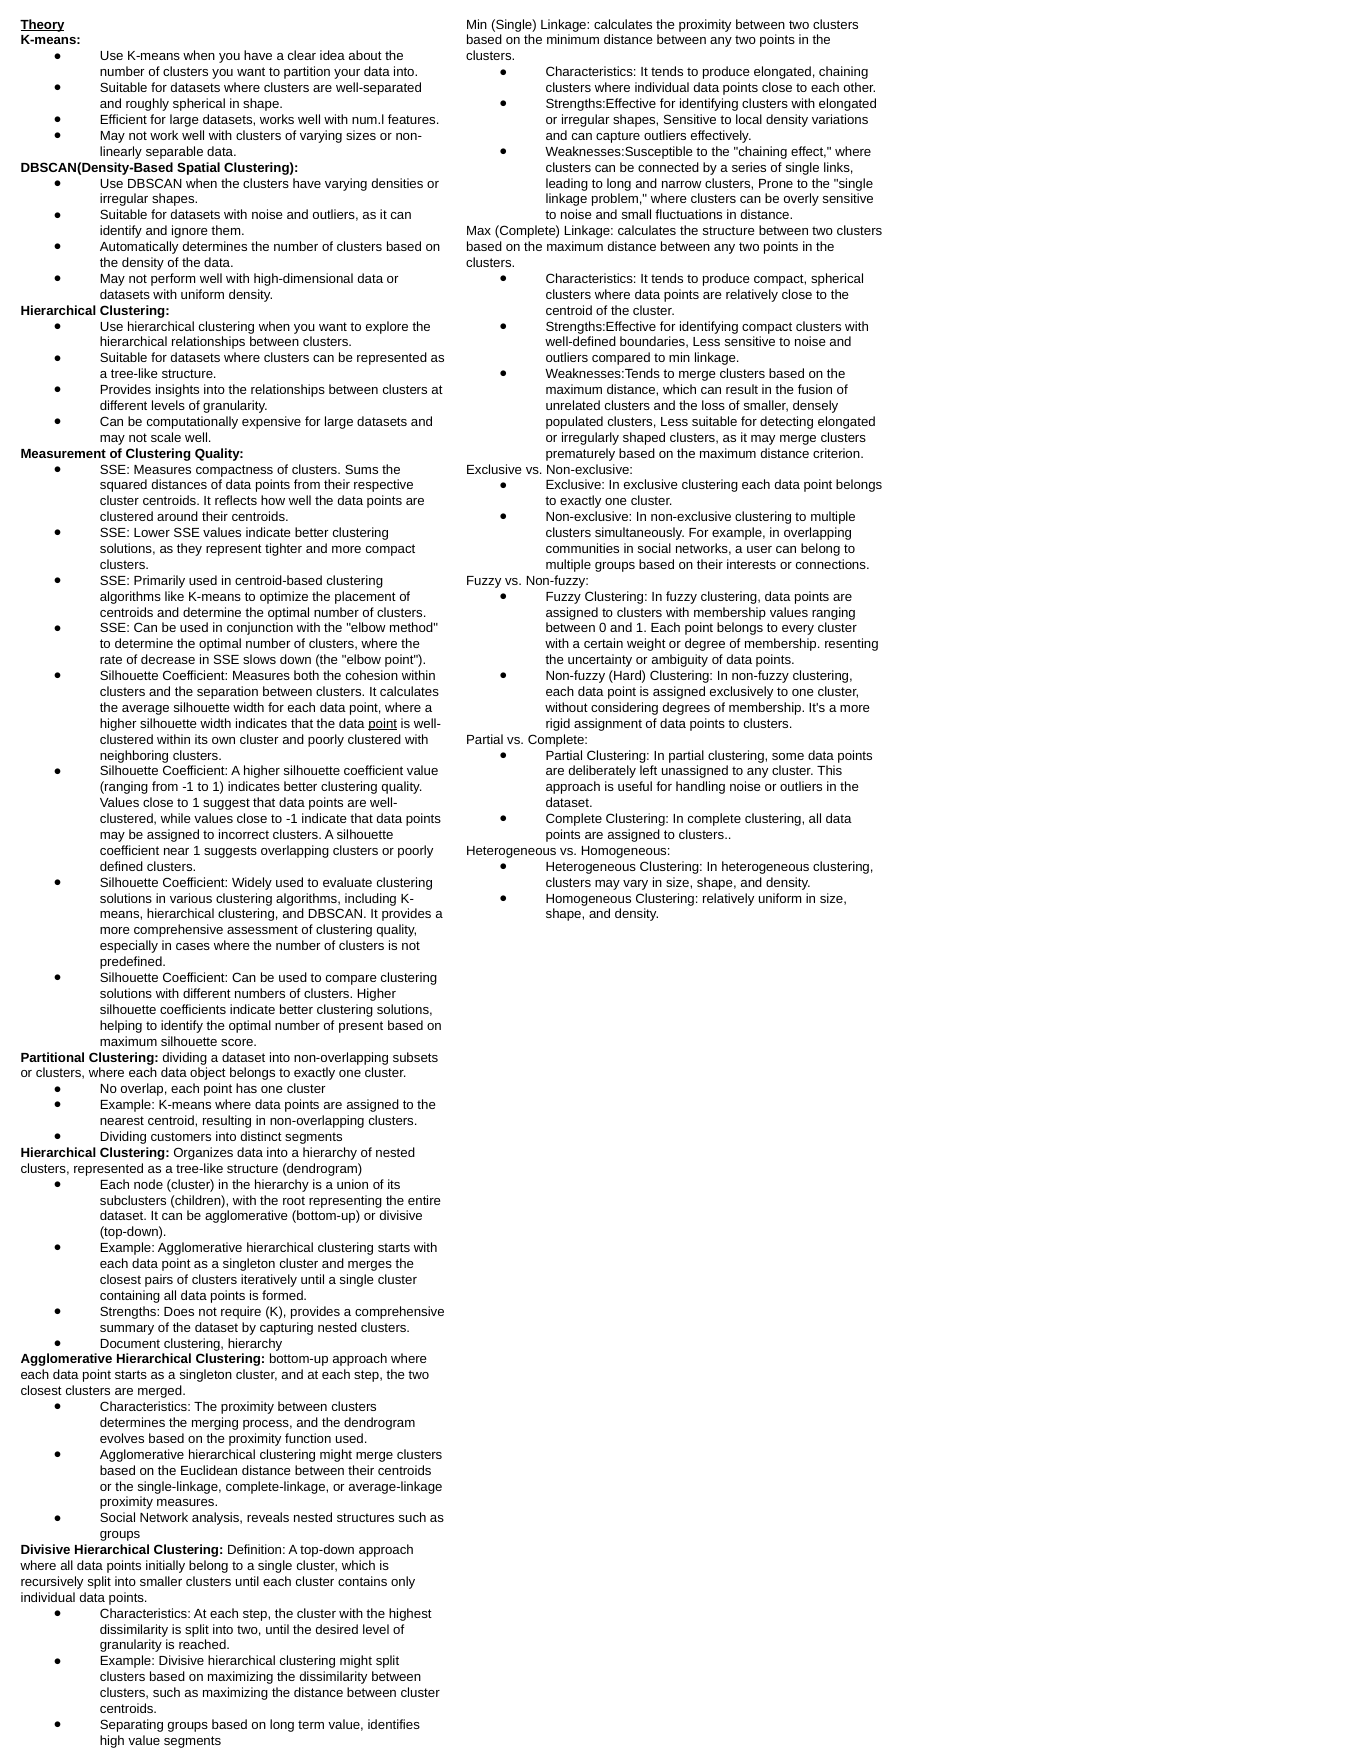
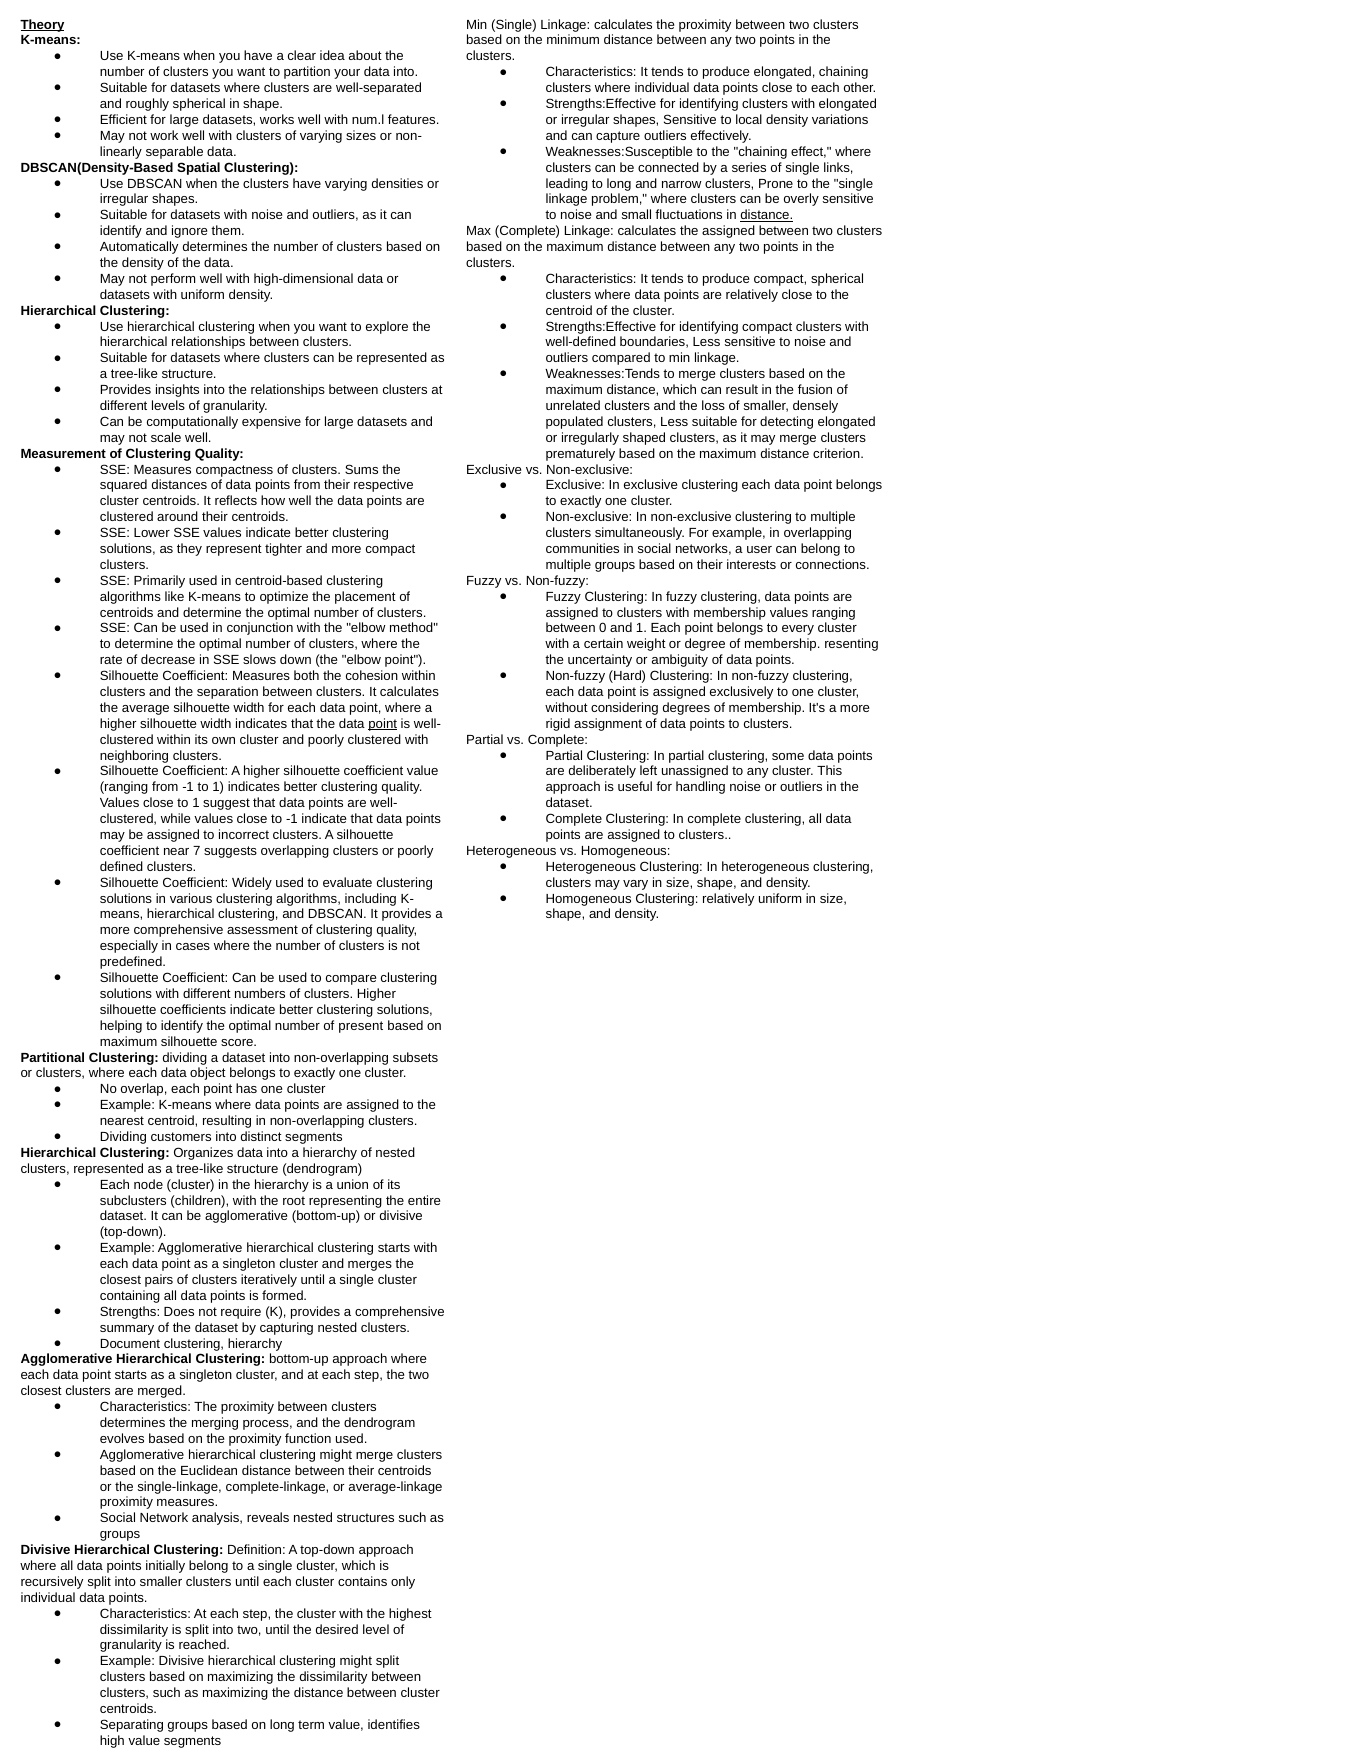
distance underline: none -> present (767, 215)
the structure: structure -> assigned (729, 231)
near 1: 1 -> 7 (197, 851)
